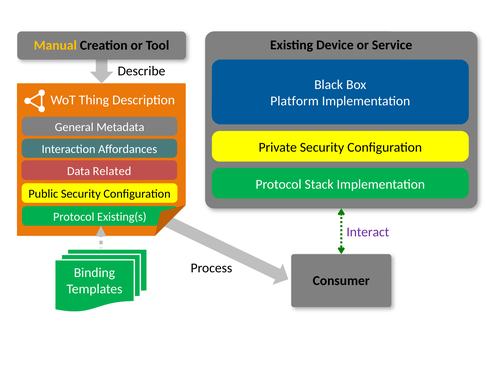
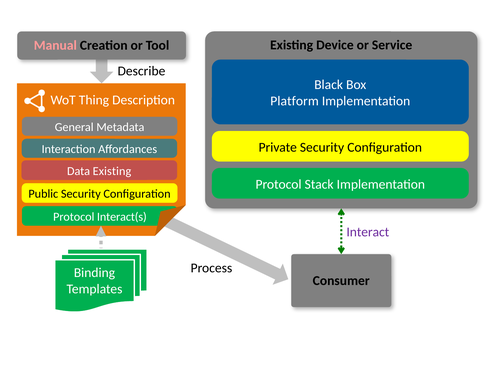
Manual colour: yellow -> pink (55, 46)
Data Related: Related -> Existing (112, 171)
Existing(s: Existing(s -> Interact(s (122, 217)
